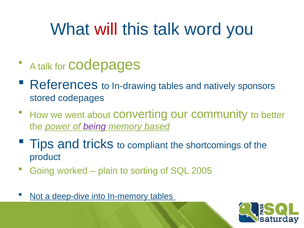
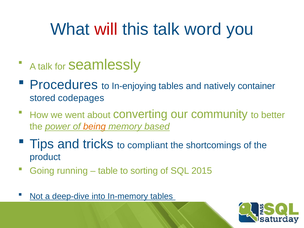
for codepages: codepages -> seamlessly (104, 65)
References: References -> Procedures (64, 85)
In-drawing: In-drawing -> In-enjoying (134, 86)
sponsors: sponsors -> container (256, 86)
being colour: purple -> orange (94, 127)
worked: worked -> running (72, 171)
plain: plain -> table (108, 171)
2005: 2005 -> 2015 (202, 171)
